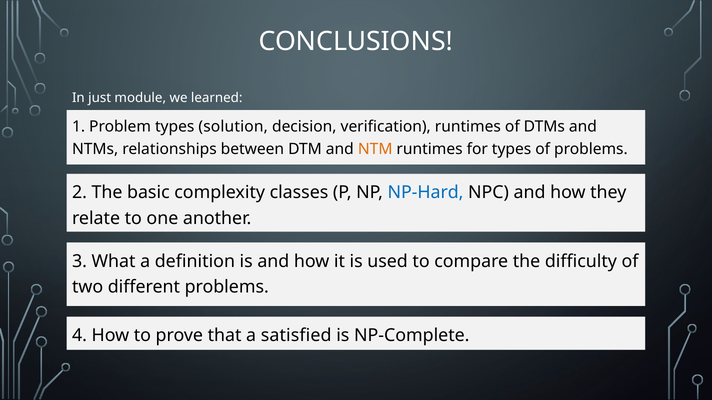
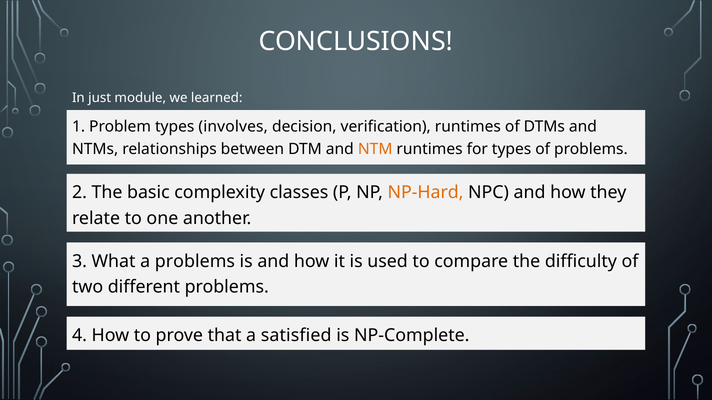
solution: solution -> involves (233, 127)
NP-Hard colour: blue -> orange (426, 193)
a definition: definition -> problems (195, 262)
